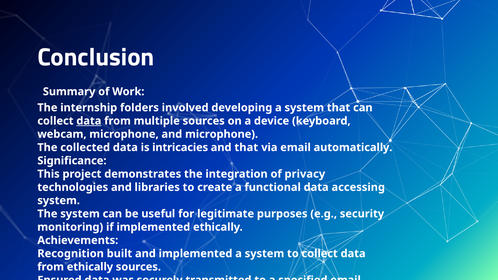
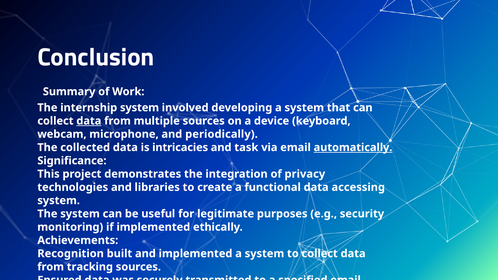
internship folders: folders -> system (140, 108)
and microphone: microphone -> periodically (222, 134)
and that: that -> task (246, 147)
automatically underline: none -> present (353, 147)
from ethically: ethically -> tracking (90, 267)
